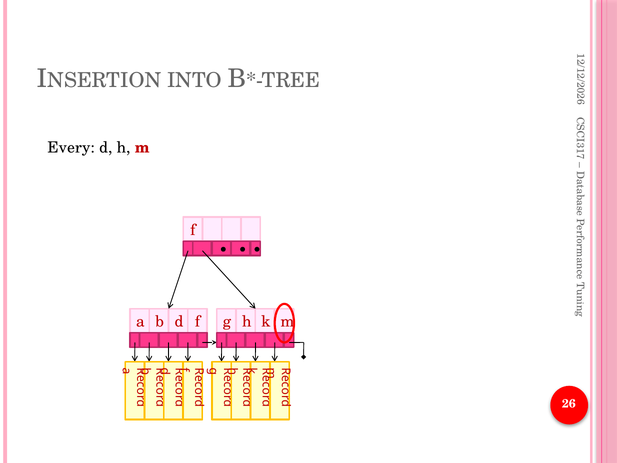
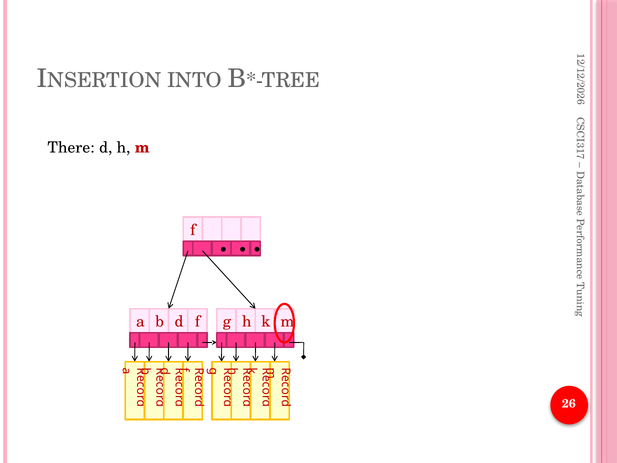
Every: Every -> There (71, 147)
